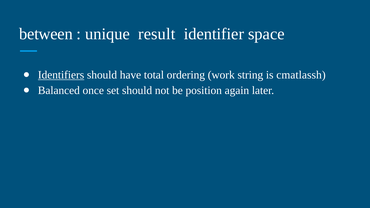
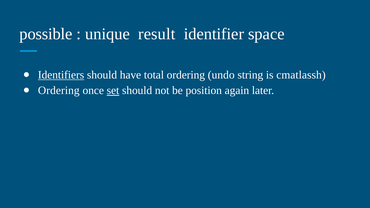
between: between -> possible (46, 34)
work: work -> undo (221, 75)
Balanced: Balanced -> Ordering (59, 91)
set underline: none -> present (113, 91)
